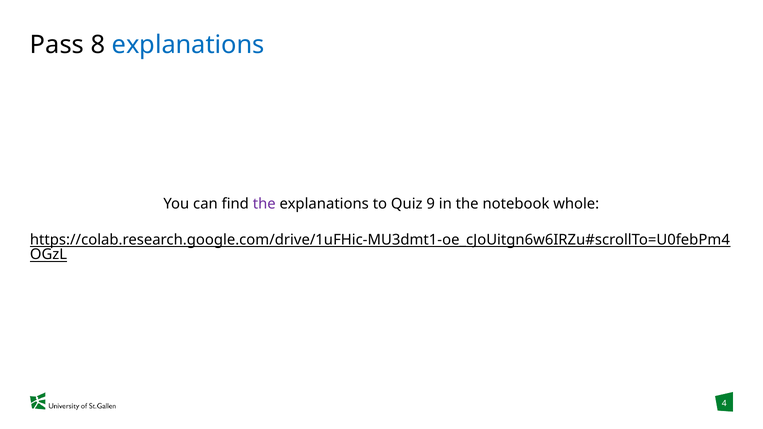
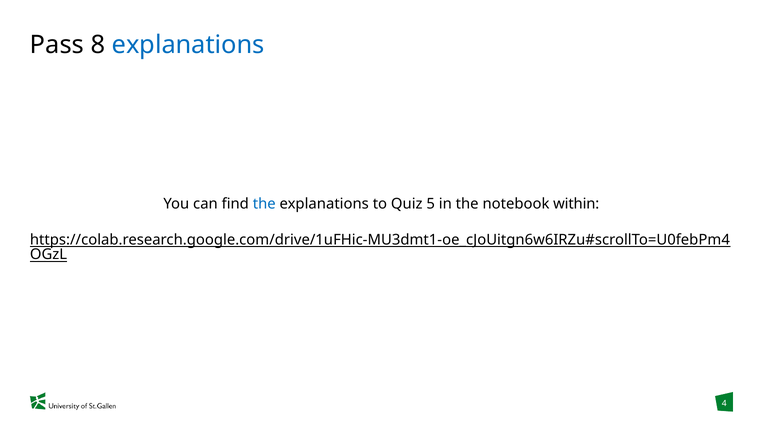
the colour: purple -> blue (264, 204)
9: 9 -> 5 (431, 204)
whole: whole -> within (576, 204)
